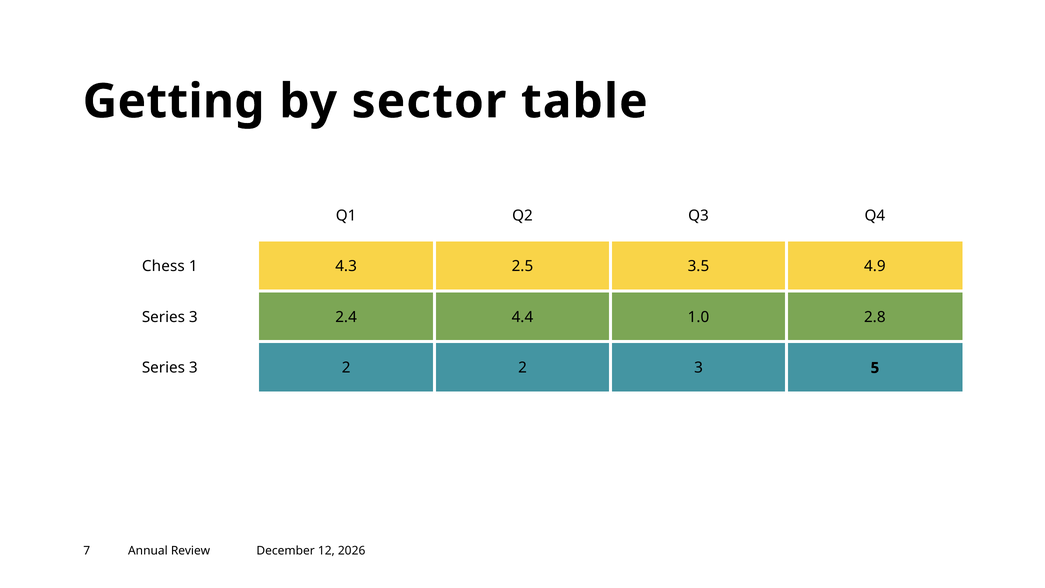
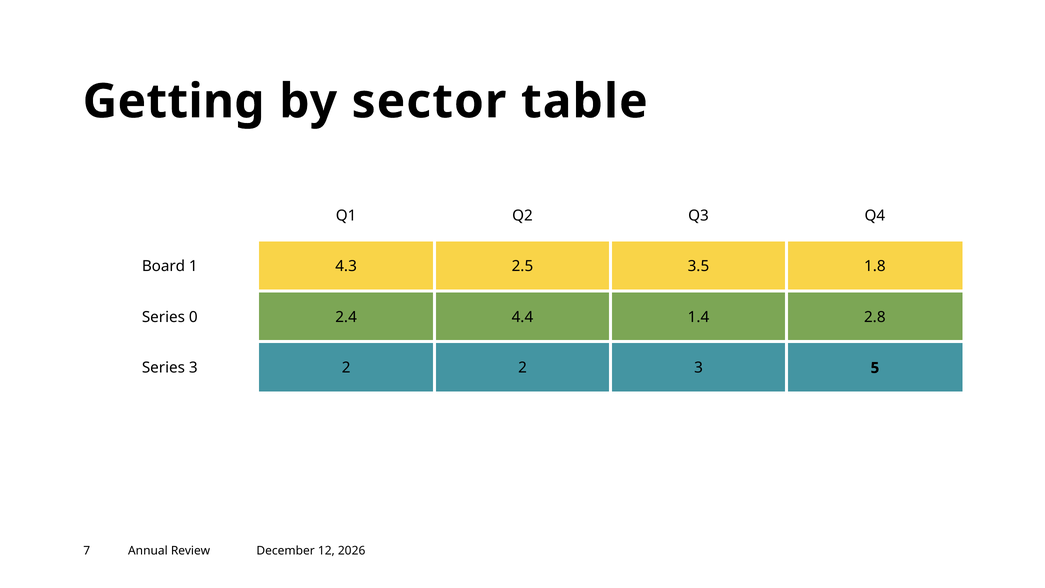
Chess: Chess -> Board (163, 266)
4.9: 4.9 -> 1.8 (875, 266)
3: 3 -> 0 (193, 317)
1.0: 1.0 -> 1.4 (699, 317)
